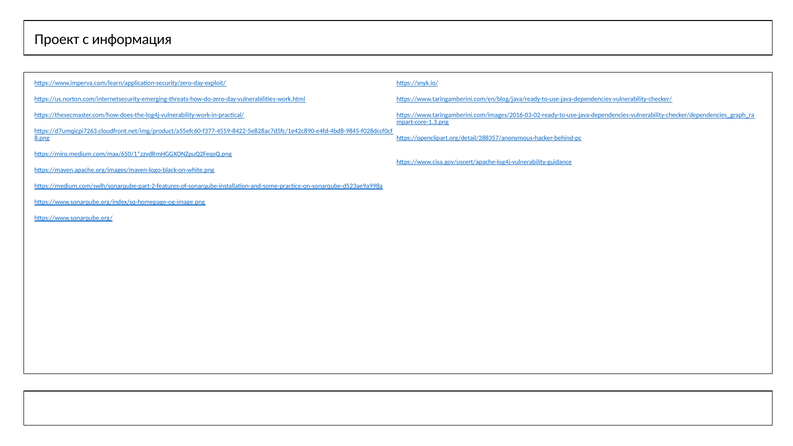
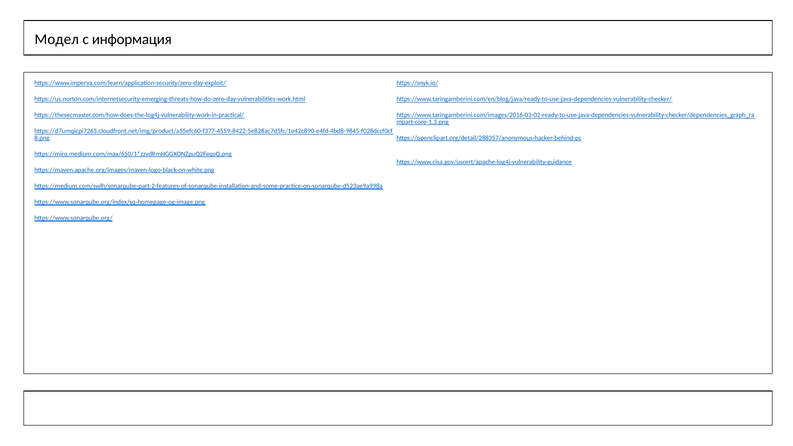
Проект: Проект -> Модел (57, 39)
